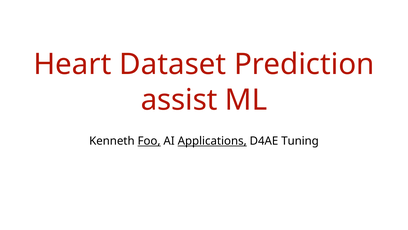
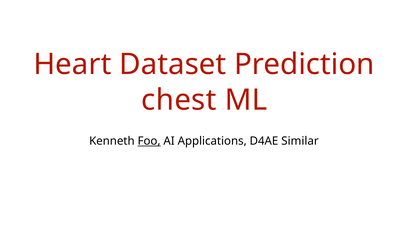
assist: assist -> chest (179, 100)
Applications underline: present -> none (212, 141)
Tuning: Tuning -> Similar (300, 141)
